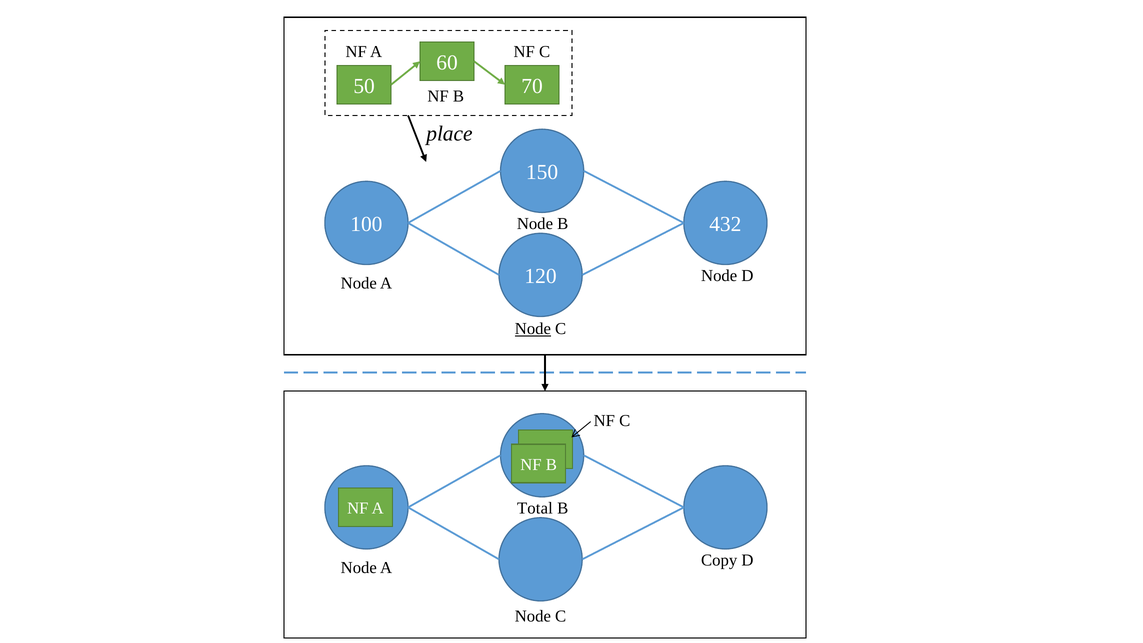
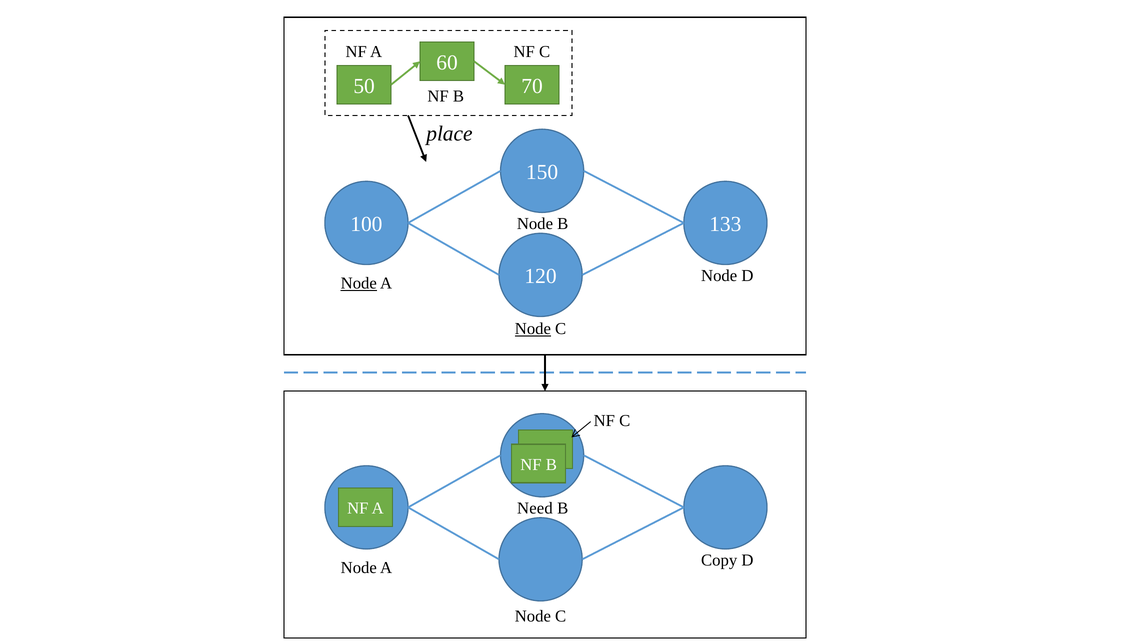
432: 432 -> 133 (725, 224)
Node underline: none -> present (359, 283)
Total: Total -> Need (535, 508)
